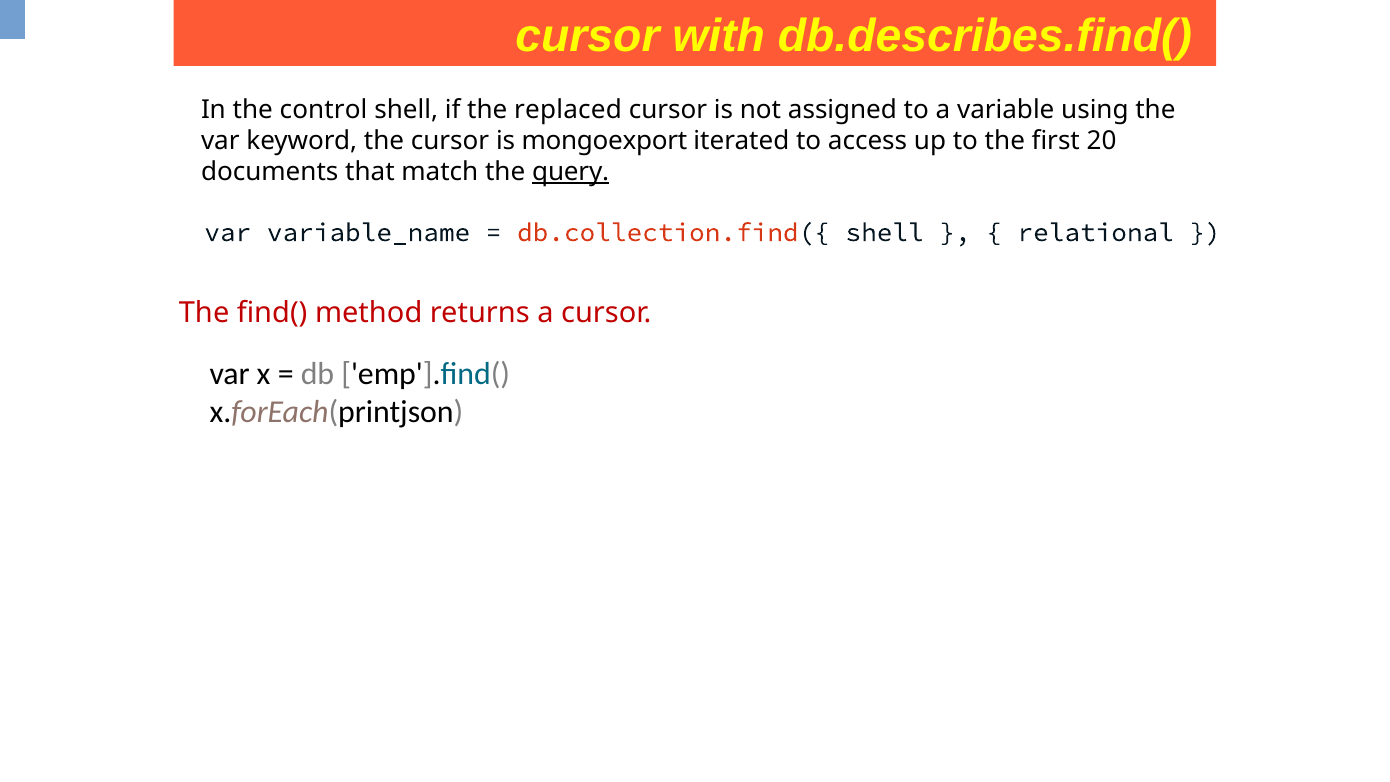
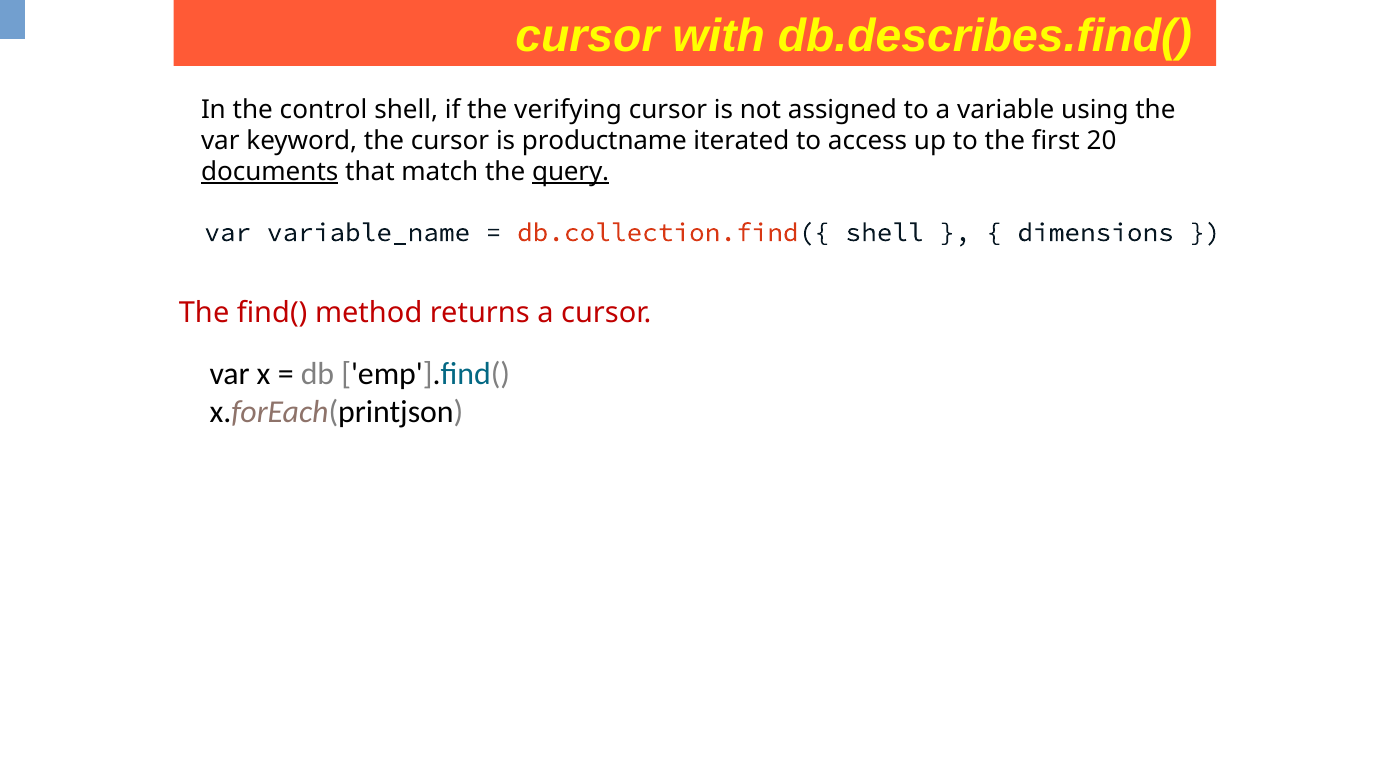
replaced: replaced -> verifying (568, 109)
mongoexport: mongoexport -> productname (604, 141)
documents underline: none -> present (270, 172)
relational: relational -> dimensions (1096, 232)
